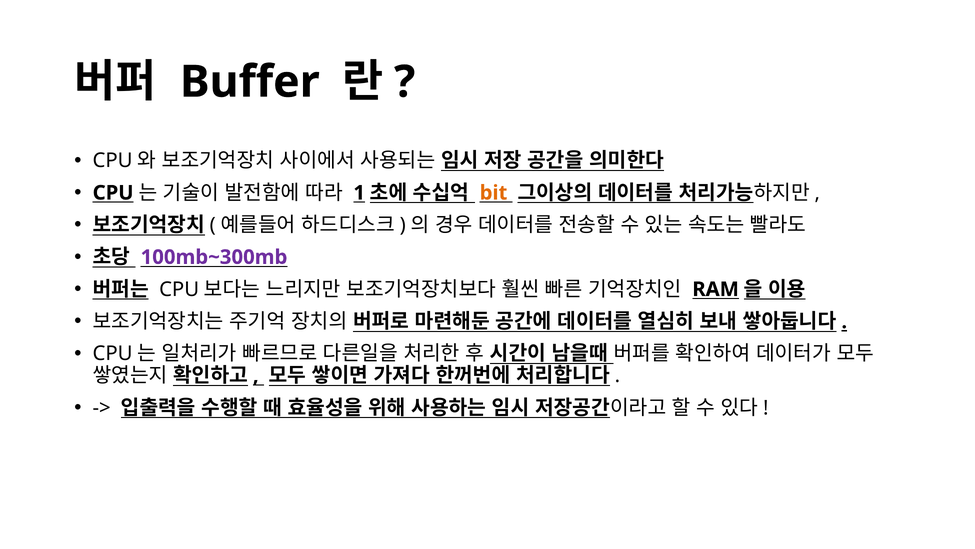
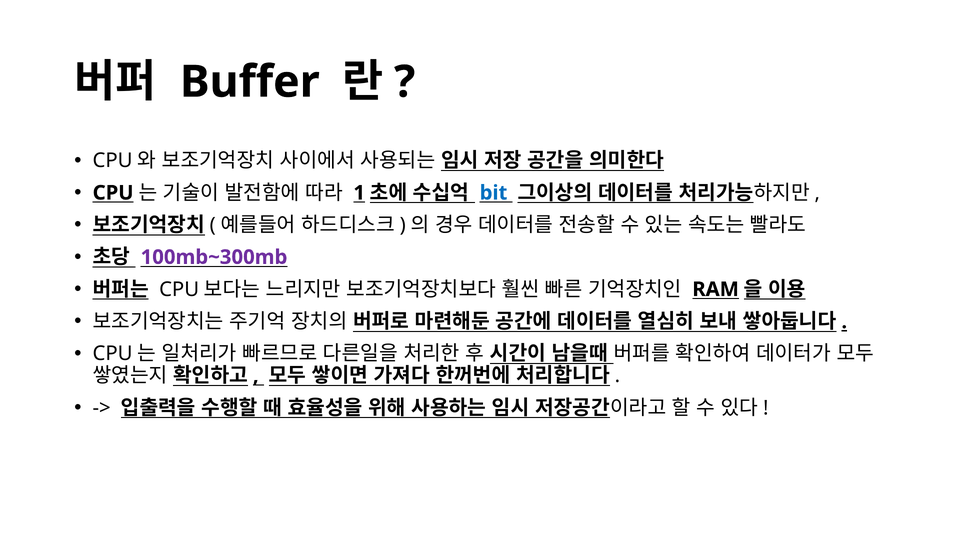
bit colour: orange -> blue (494, 193)
